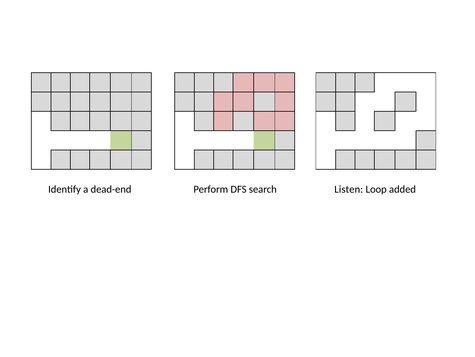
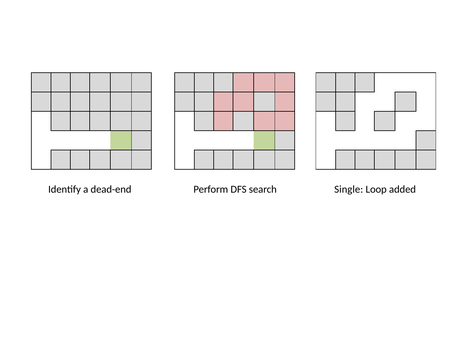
Listen: Listen -> Single (349, 189)
